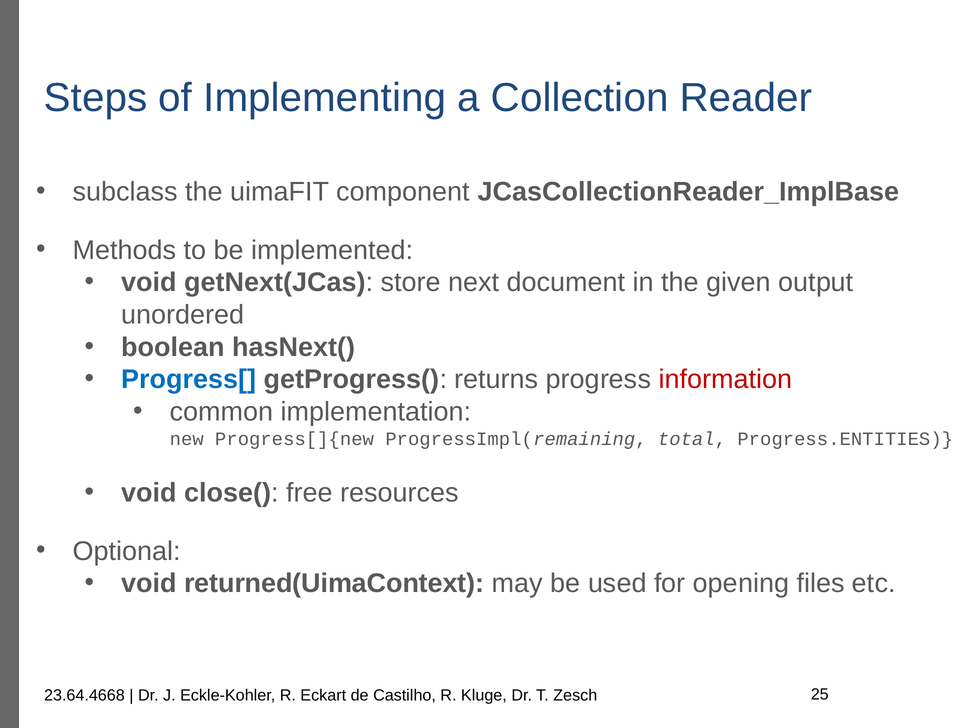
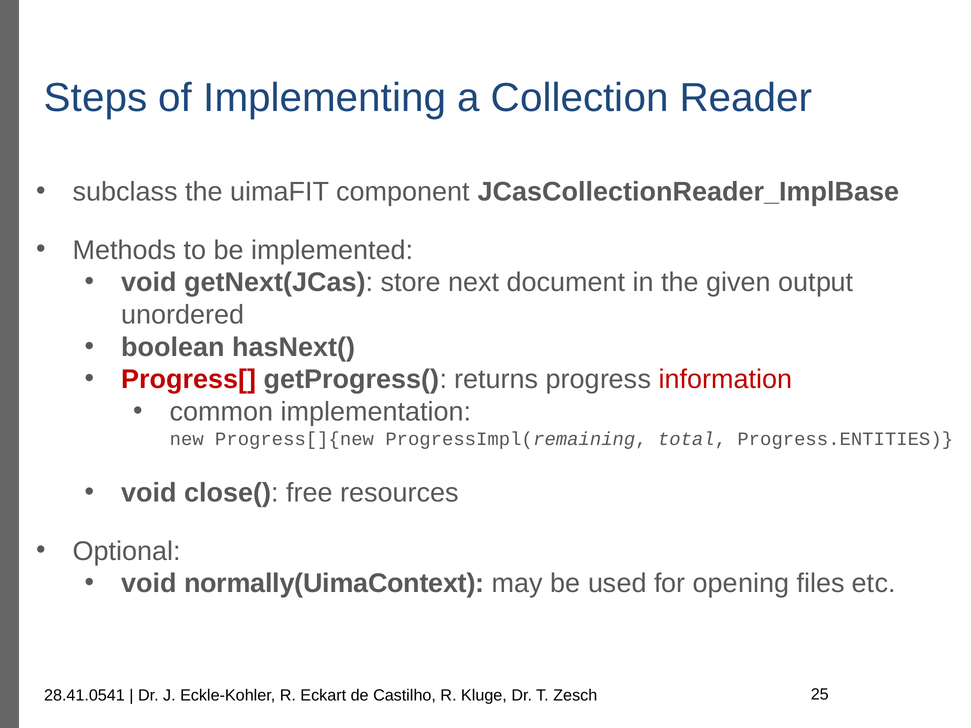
Progress[ colour: blue -> red (189, 380)
returned(UimaContext: returned(UimaContext -> normally(UimaContext (334, 584)
23.64.4668: 23.64.4668 -> 28.41.0541 (84, 695)
